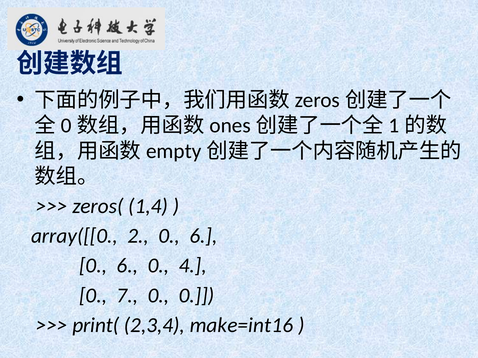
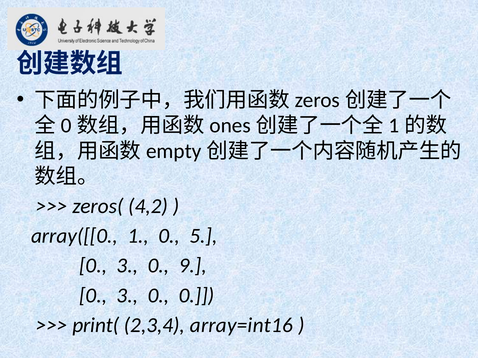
1,4: 1,4 -> 4,2 (148, 206)
2: 2 -> 1 (138, 236)
6: 6 -> 5 (203, 236)
6: 6 -> 3 (127, 266)
4: 4 -> 9 (193, 266)
7: 7 -> 3 (127, 296)
make=int16: make=int16 -> array=int16 (241, 326)
